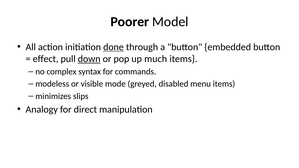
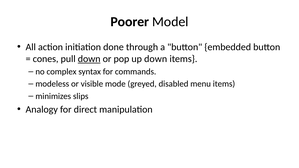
done underline: present -> none (113, 47)
effect: effect -> cones (46, 59)
up much: much -> down (156, 59)
